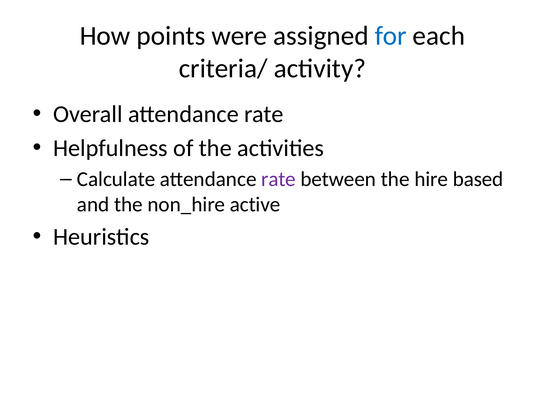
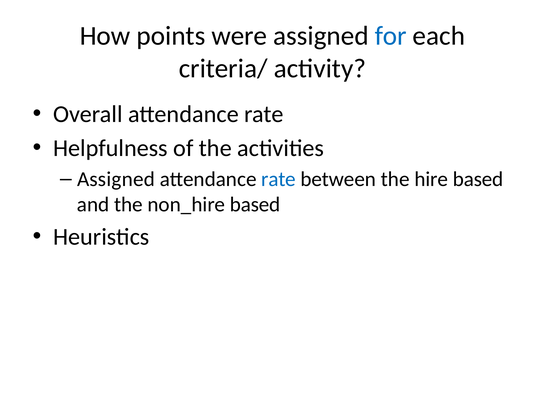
Calculate: Calculate -> Assigned (116, 180)
rate colour: purple -> blue (279, 180)
non_hire active: active -> based (255, 205)
